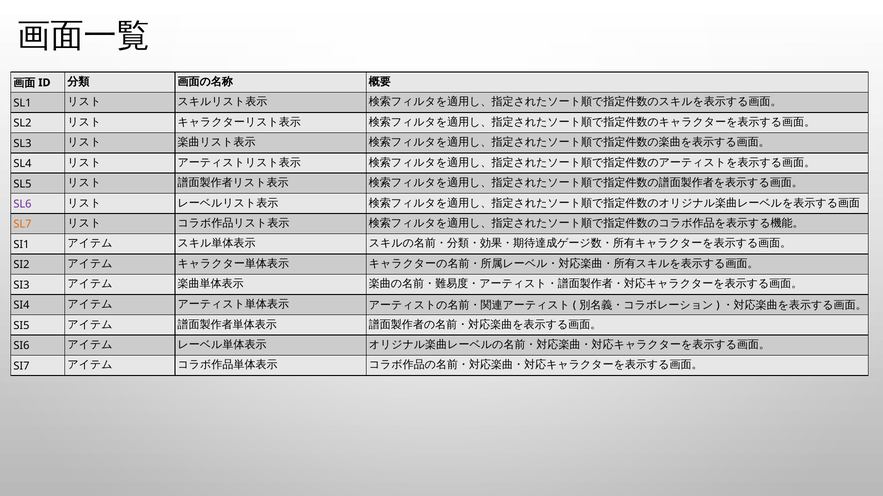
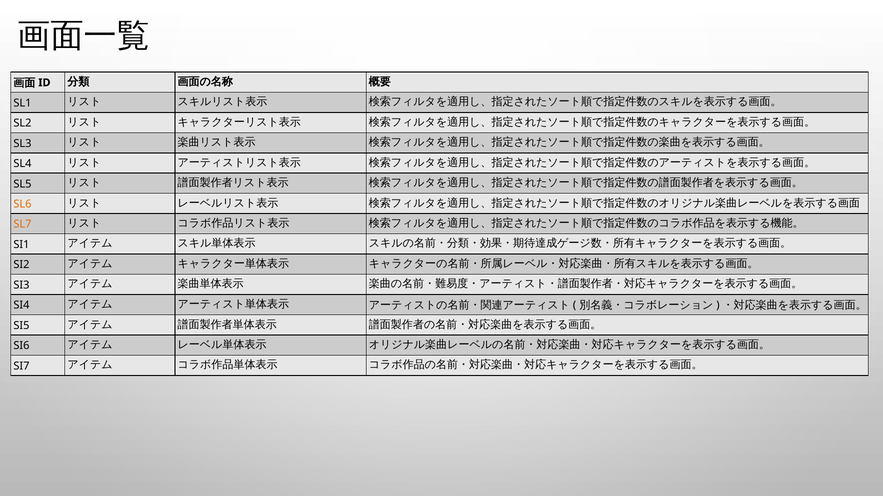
SL6 colour: purple -> orange (22, 204)
